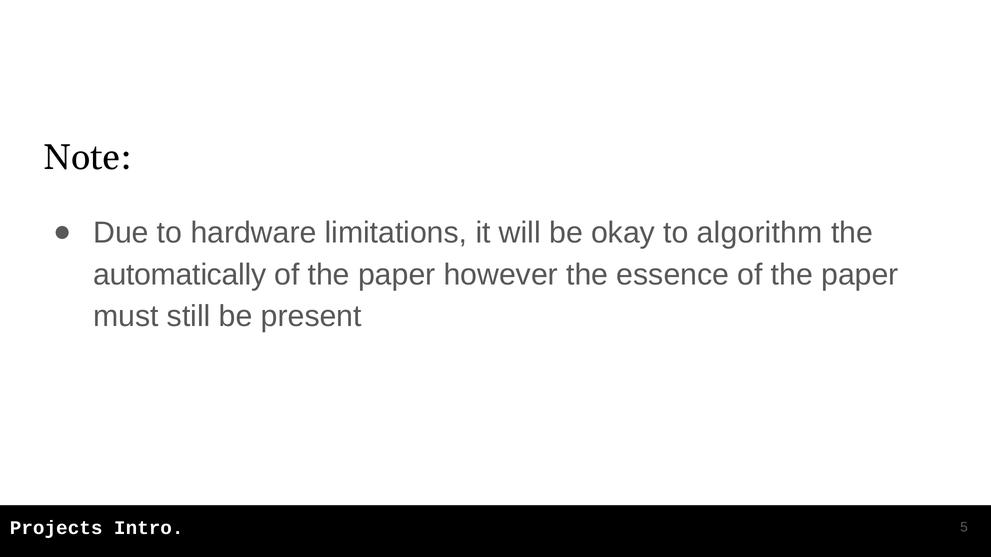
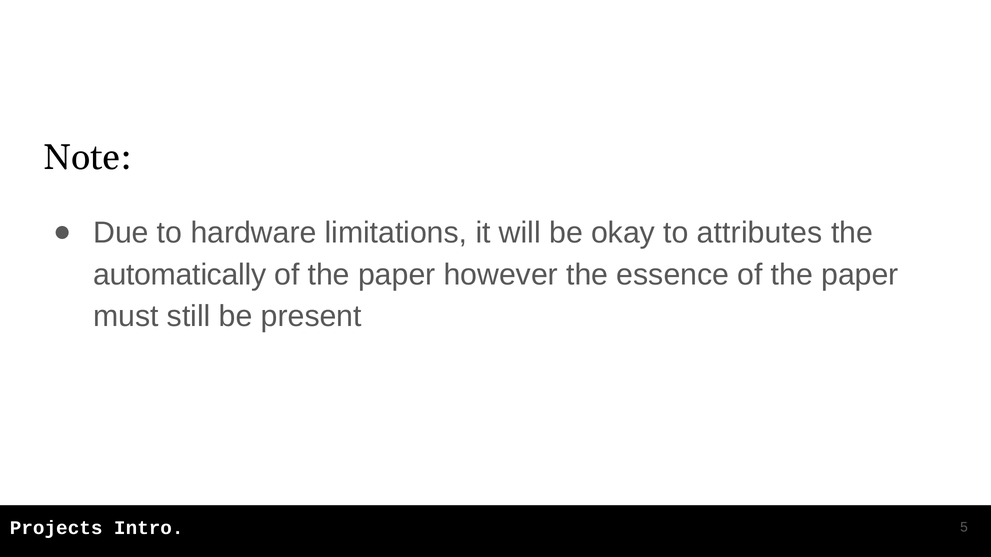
algorithm: algorithm -> attributes (760, 233)
